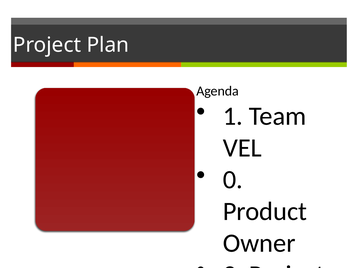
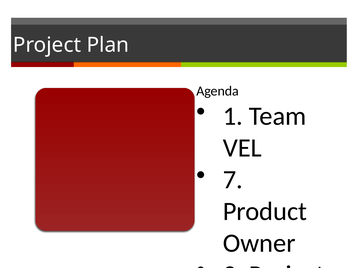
0: 0 -> 7 (233, 180)
